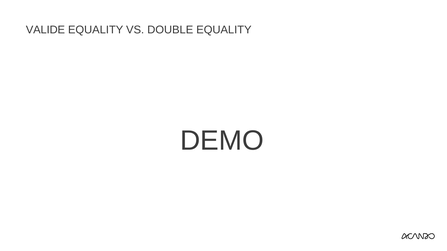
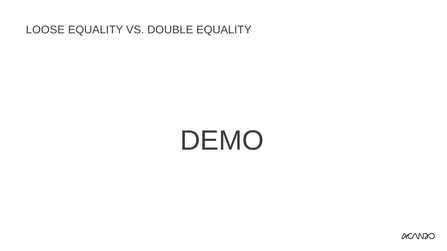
VALIDE: VALIDE -> LOOSE (45, 30)
